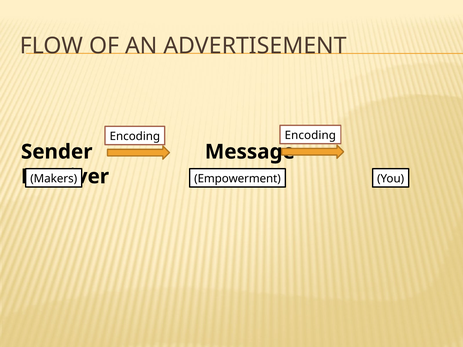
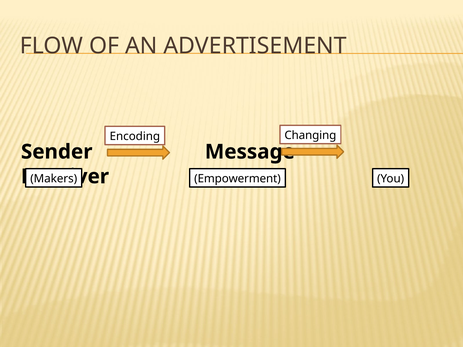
Encoding Encoding: Encoding -> Changing (310, 136)
